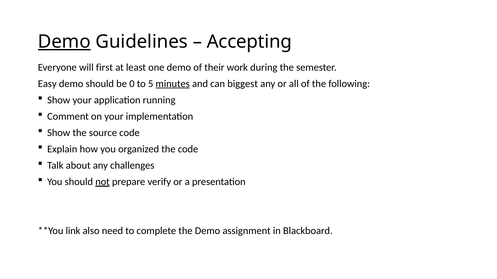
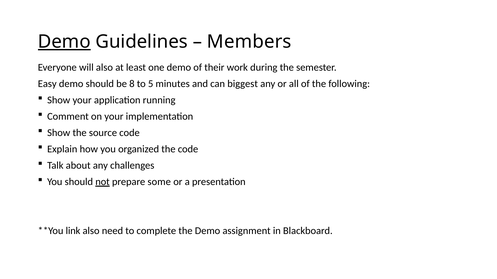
Accepting: Accepting -> Members (249, 42)
will first: first -> also (104, 67)
0: 0 -> 8 (132, 84)
minutes underline: present -> none (173, 84)
verify: verify -> some (159, 182)
